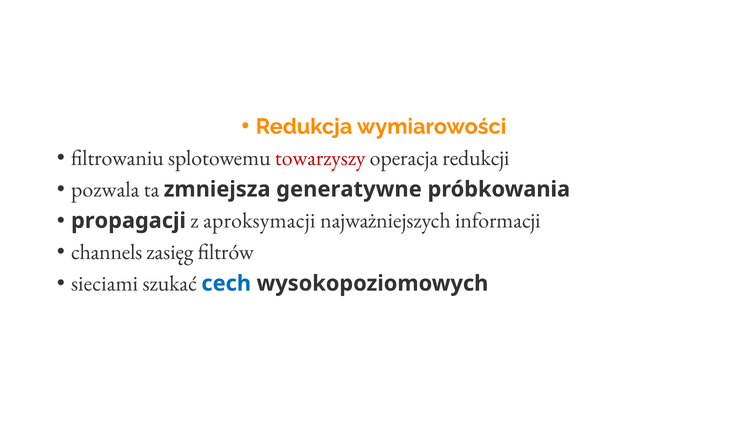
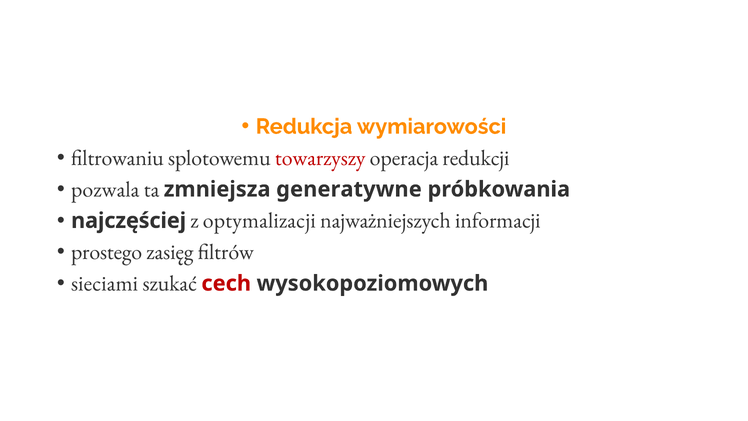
propagacji: propagacji -> najczęściej (129, 221)
aproksymacji: aproksymacji -> optymalizacji (259, 221)
channels: channels -> prostego (107, 252)
cech colour: blue -> red (226, 283)
